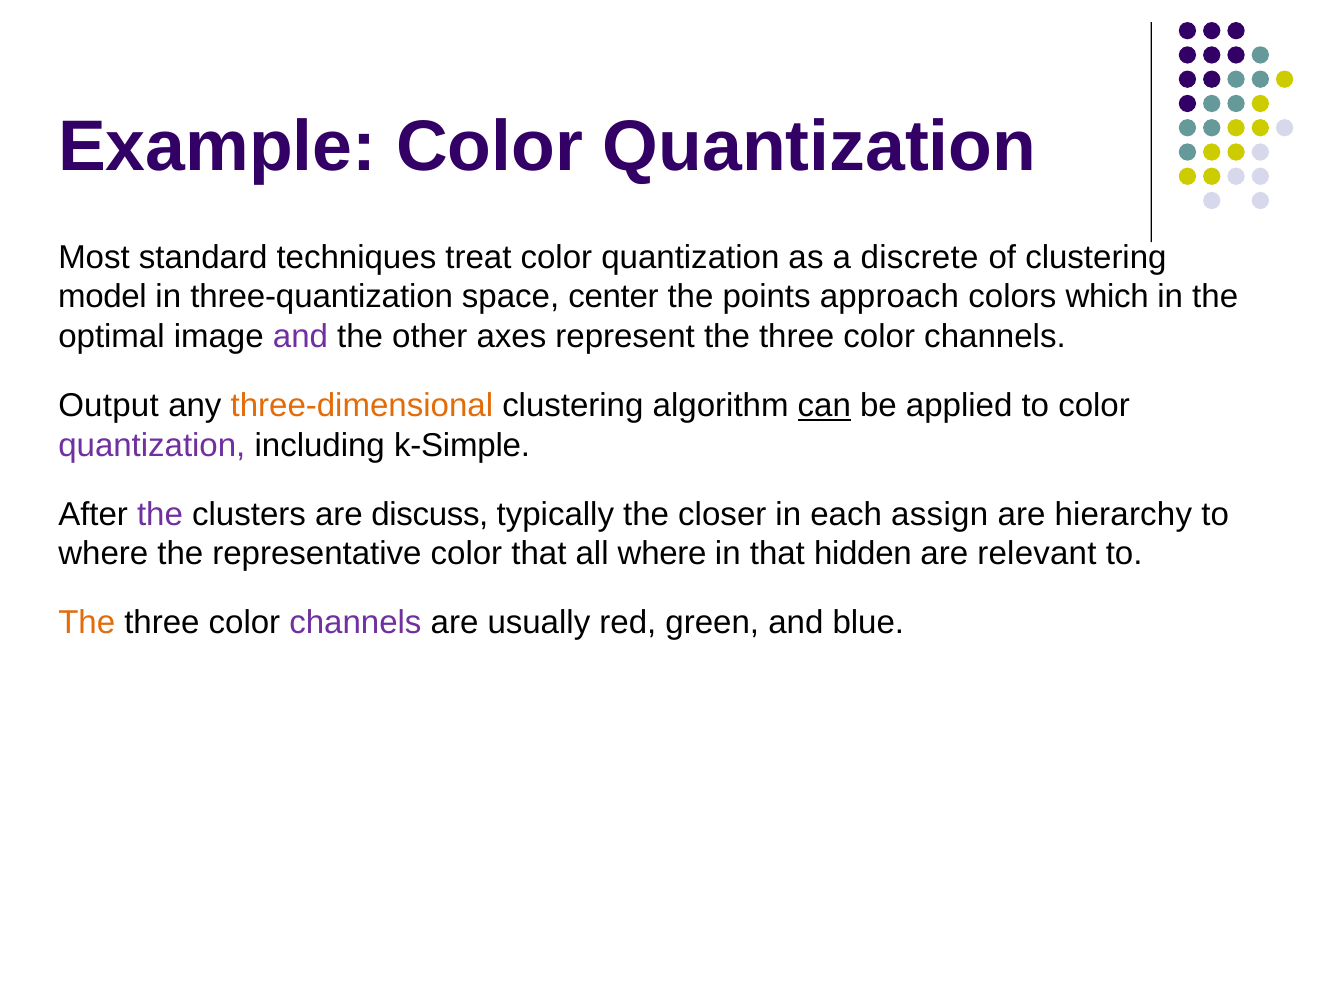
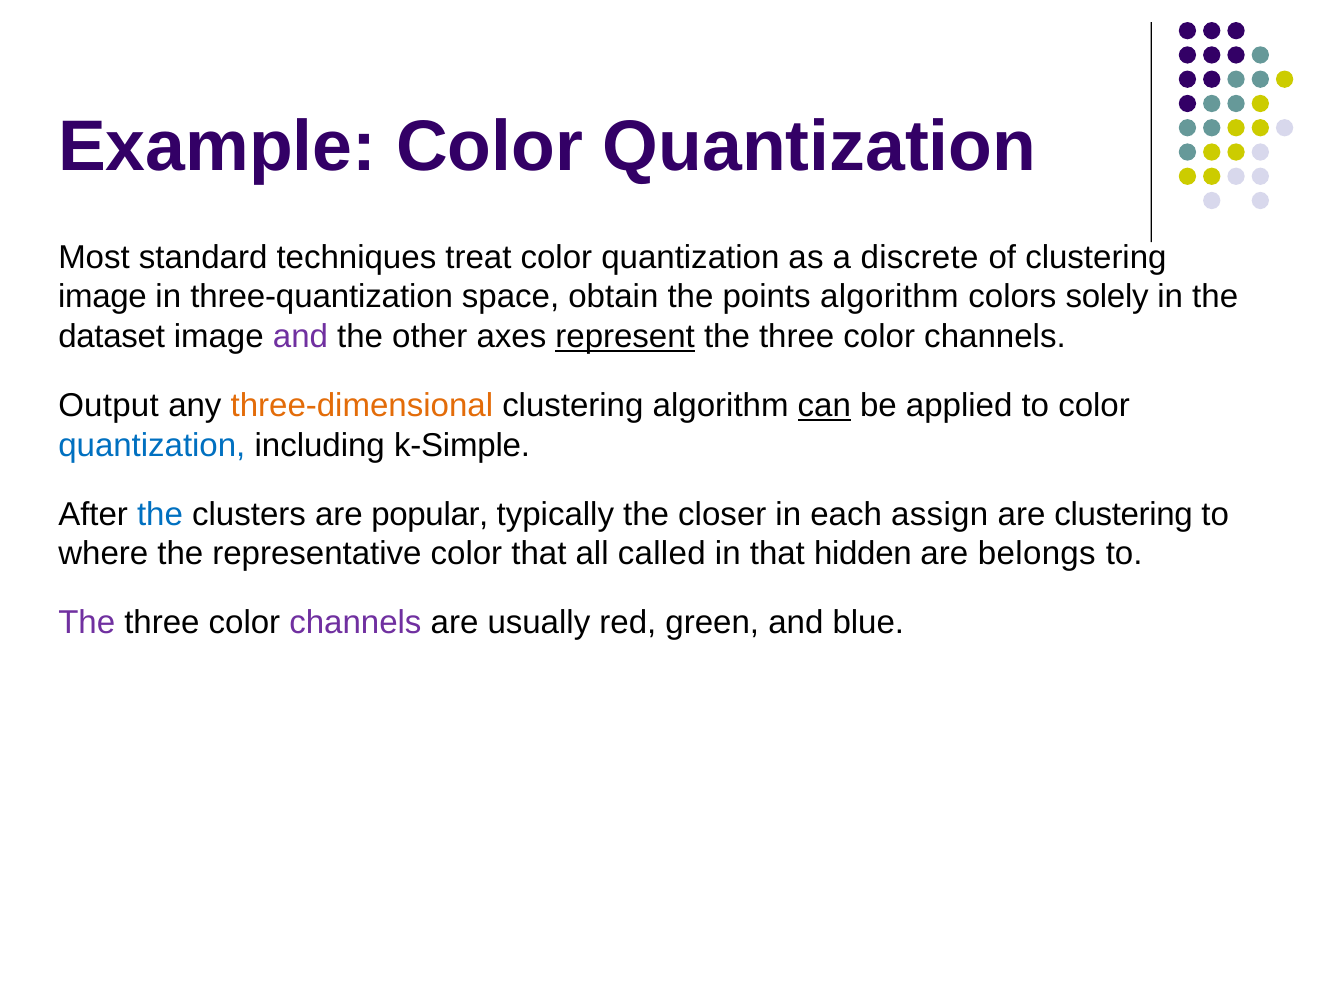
model: model -> image (102, 297)
center: center -> obtain (613, 297)
points approach: approach -> algorithm (889, 297)
which: which -> solely (1107, 297)
optimal: optimal -> dataset (112, 337)
represent underline: none -> present (625, 337)
quantization colour: purple -> blue (152, 445)
the colour: purple -> blue (160, 515)
discuss: discuss -> popular (430, 515)
are hierarchy: hierarchy -> clustering (1124, 515)
all where: where -> called (662, 554)
relevant: relevant -> belongs (1037, 554)
The colour: orange -> purple (87, 623)
